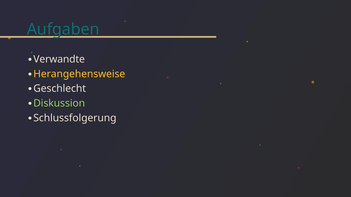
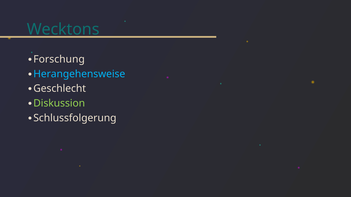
Aufgaben: Aufgaben -> Wecktons (63, 29)
Verwandte: Verwandte -> Forschung (59, 59)
Herangehensweise colour: yellow -> light blue (79, 74)
